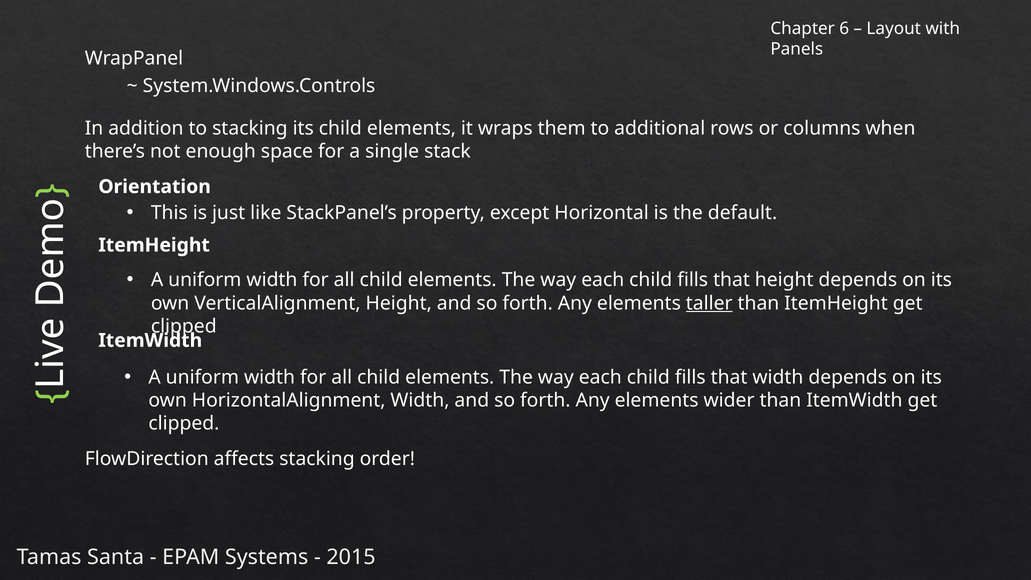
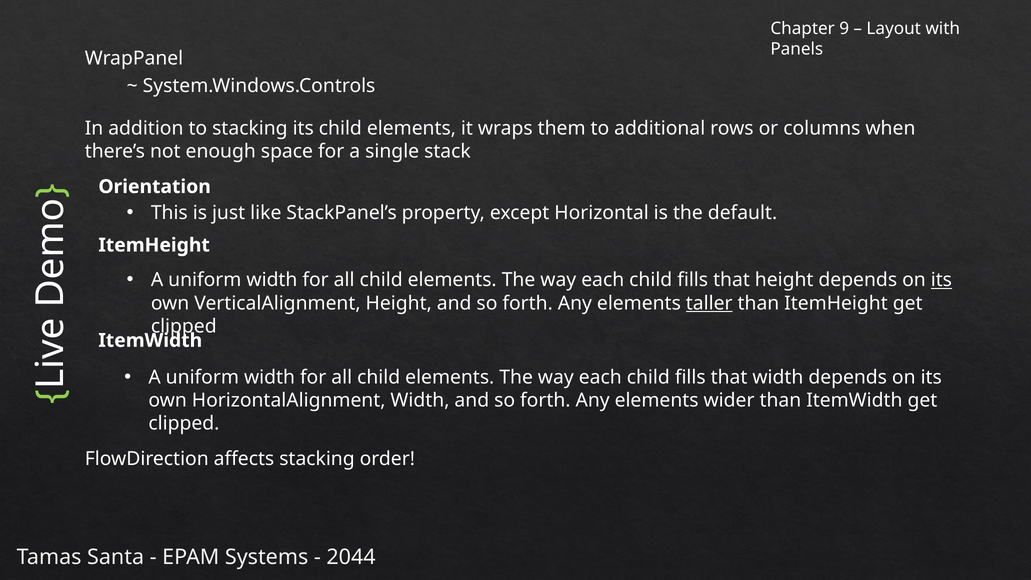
6: 6 -> 9 (844, 29)
its underline: none -> present (941, 280)
2015: 2015 -> 2044 (351, 557)
